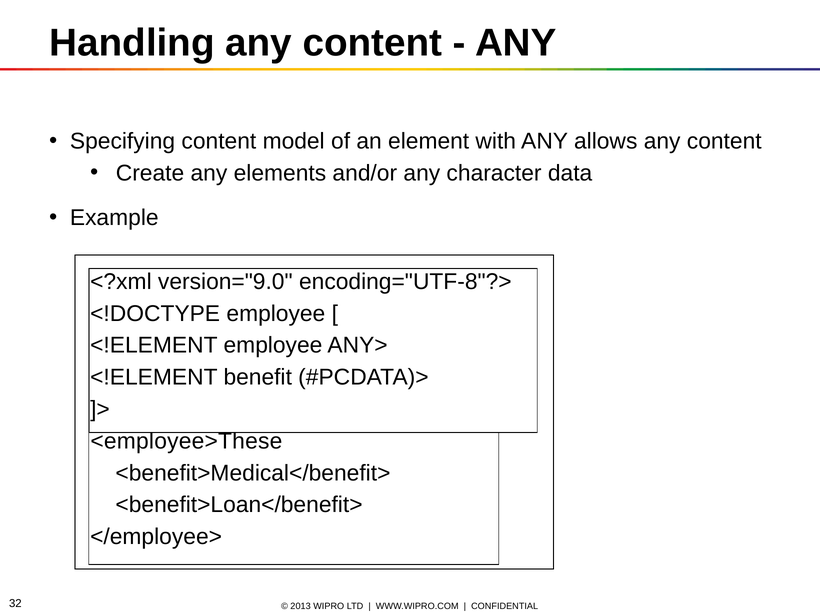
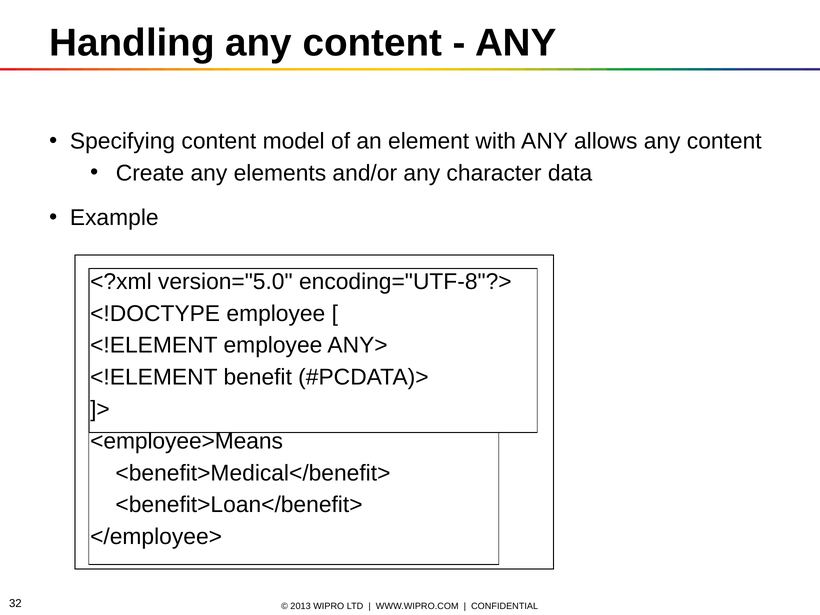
version="9.0: version="9.0 -> version="5.0 (225, 282)
<employee>These: <employee>These -> <employee>Means (187, 441)
